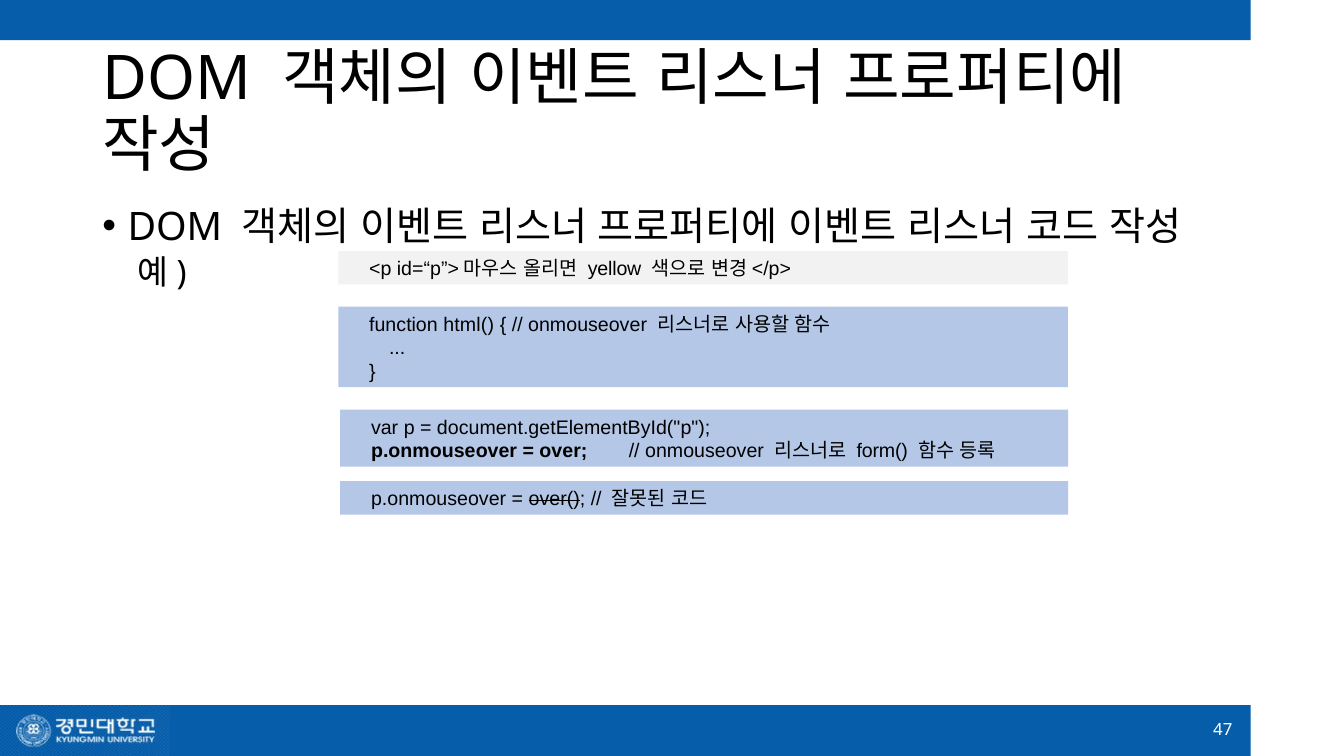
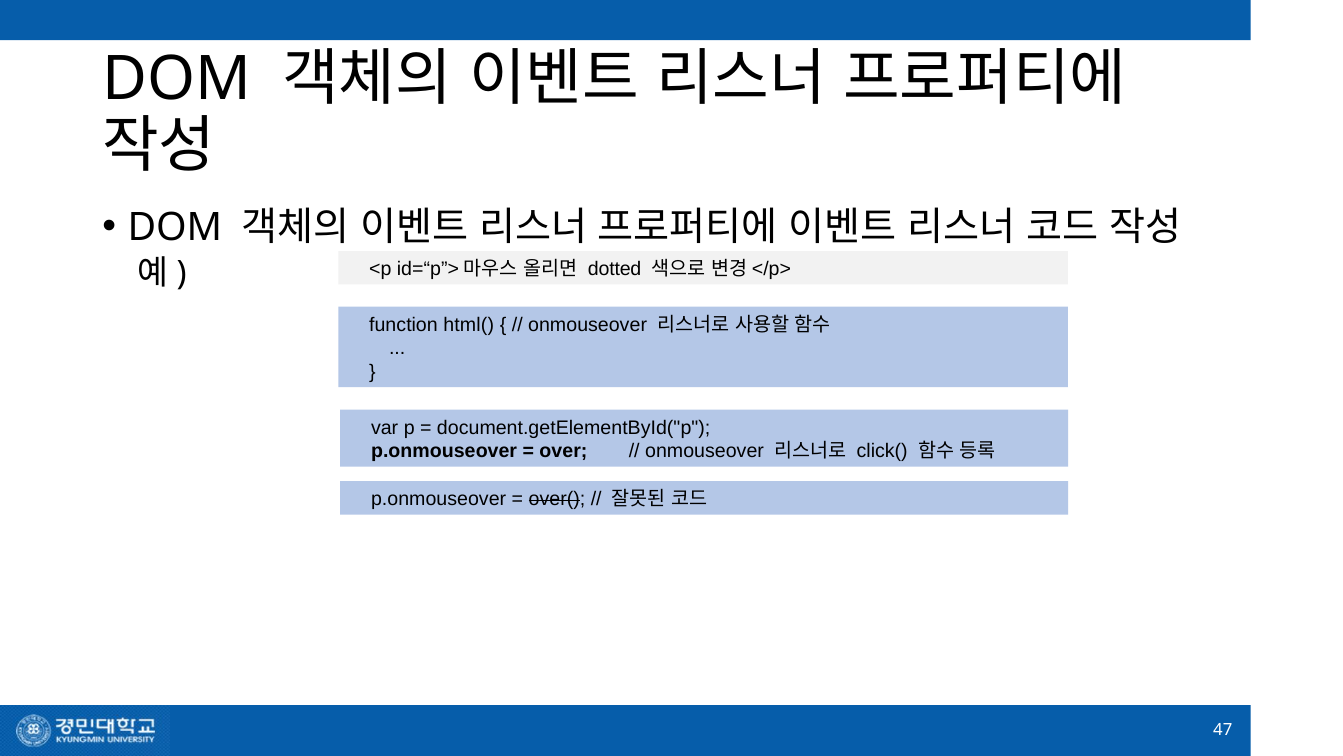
yellow: yellow -> dotted (615, 269)
form(: form( -> click( (882, 451)
